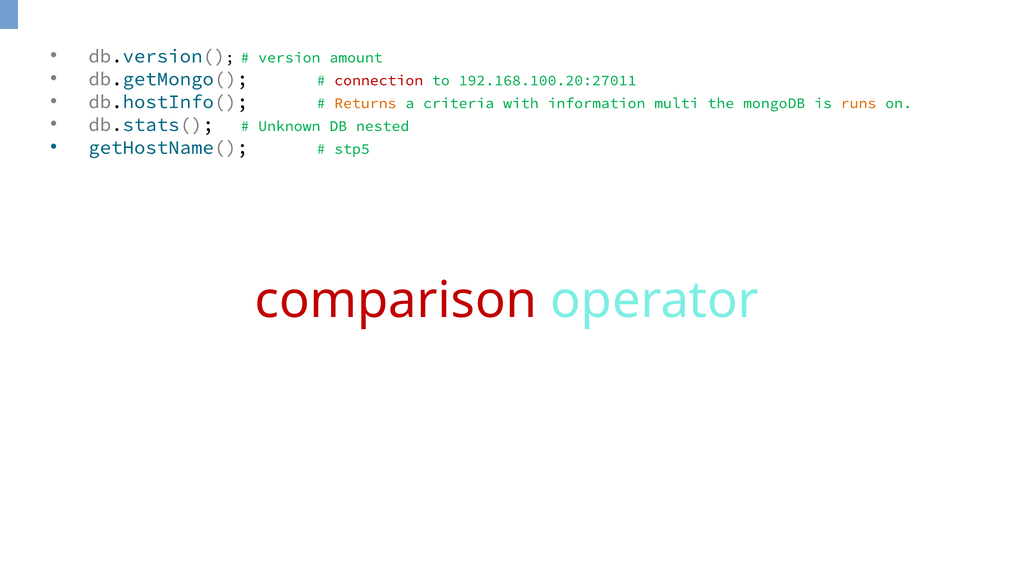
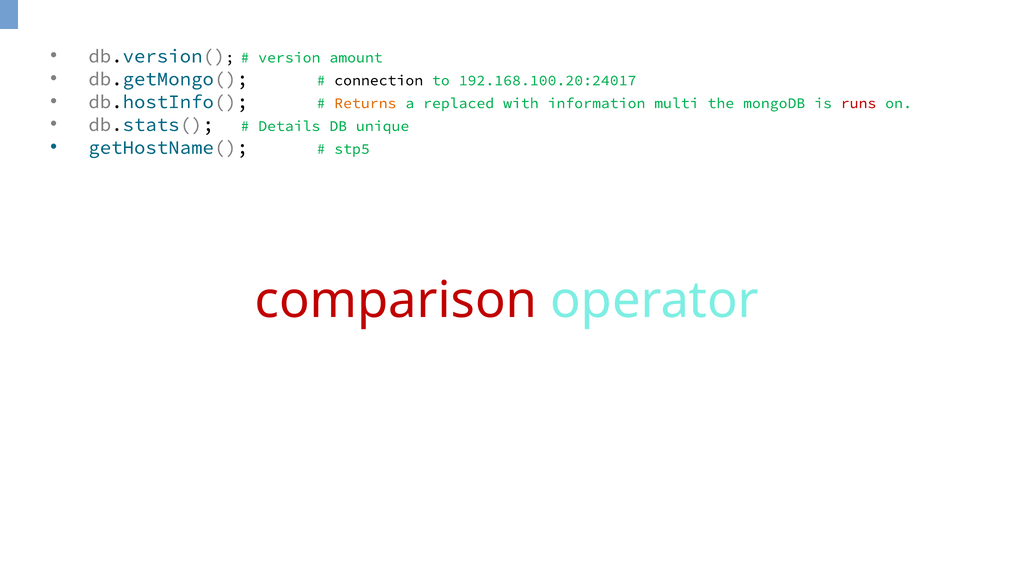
connection colour: red -> black (379, 80)
192.168.100.20:27011: 192.168.100.20:27011 -> 192.168.100.20:24017 (548, 80)
criteria: criteria -> replaced (459, 103)
runs colour: orange -> red (859, 103)
Unknown: Unknown -> Details (289, 126)
nested: nested -> unique (383, 126)
